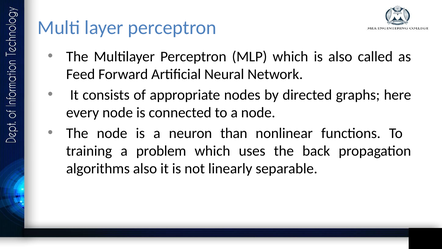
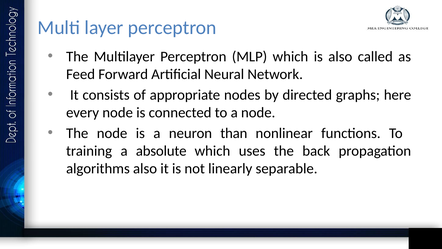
problem: problem -> absolute (161, 151)
